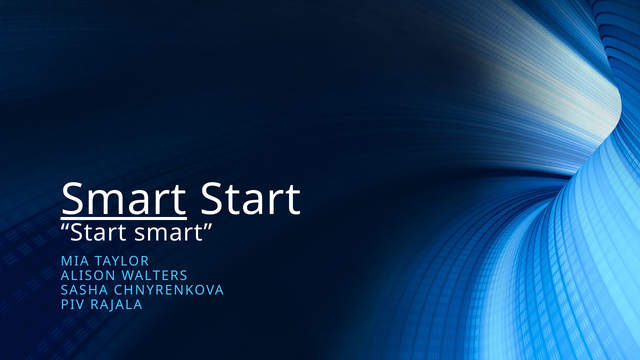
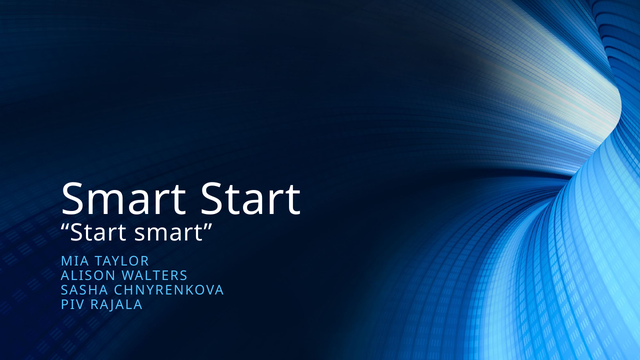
Smart underline: present -> none (124, 200)
